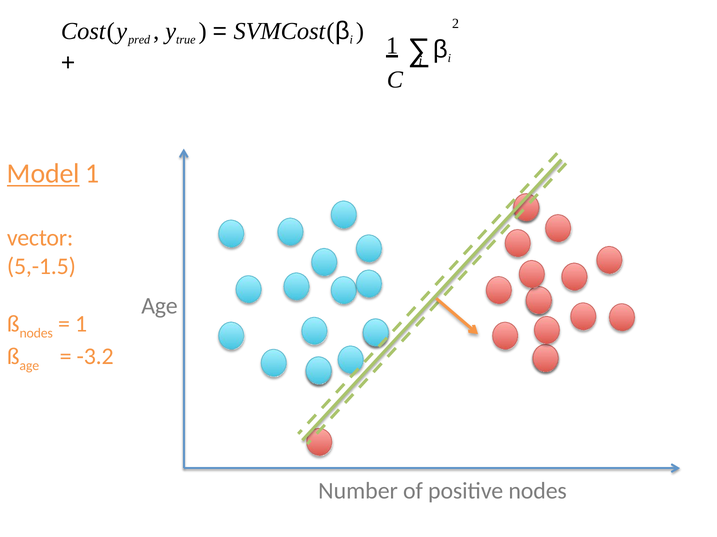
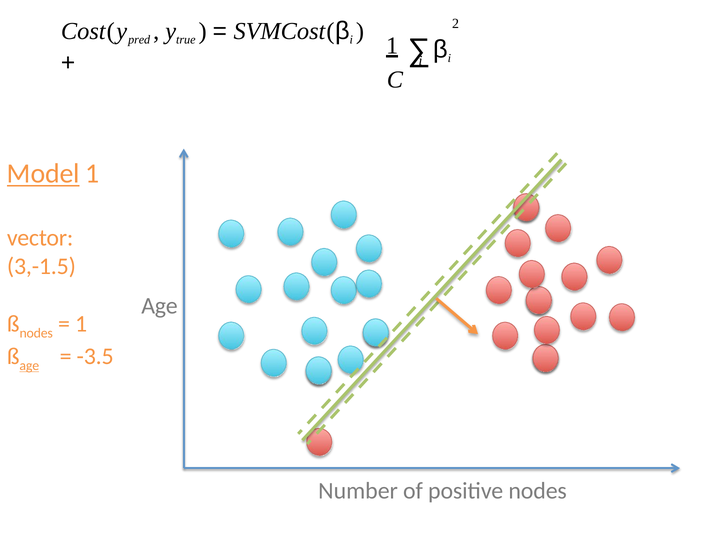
5,-1.5: 5,-1.5 -> 3,-1.5 (41, 267)
age underline: none -> present (29, 366)
-3.2: -3.2 -> -3.5 (95, 357)
